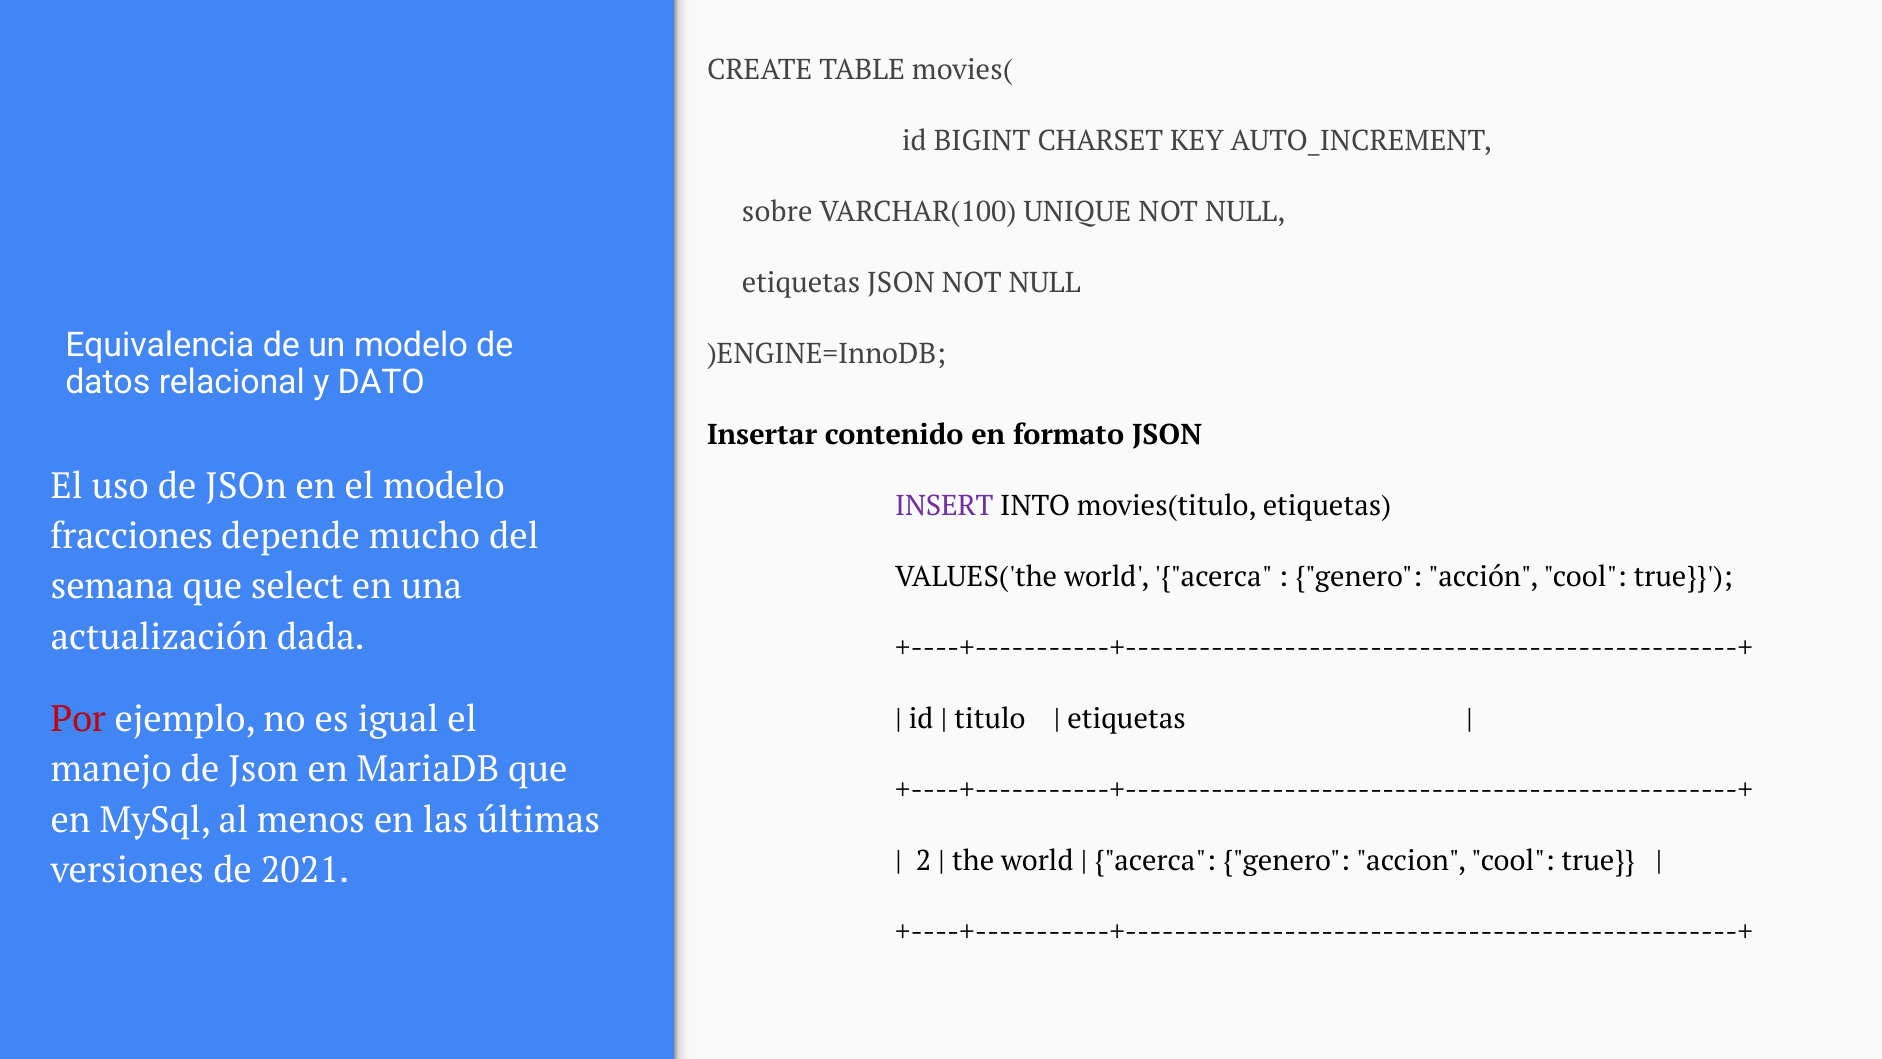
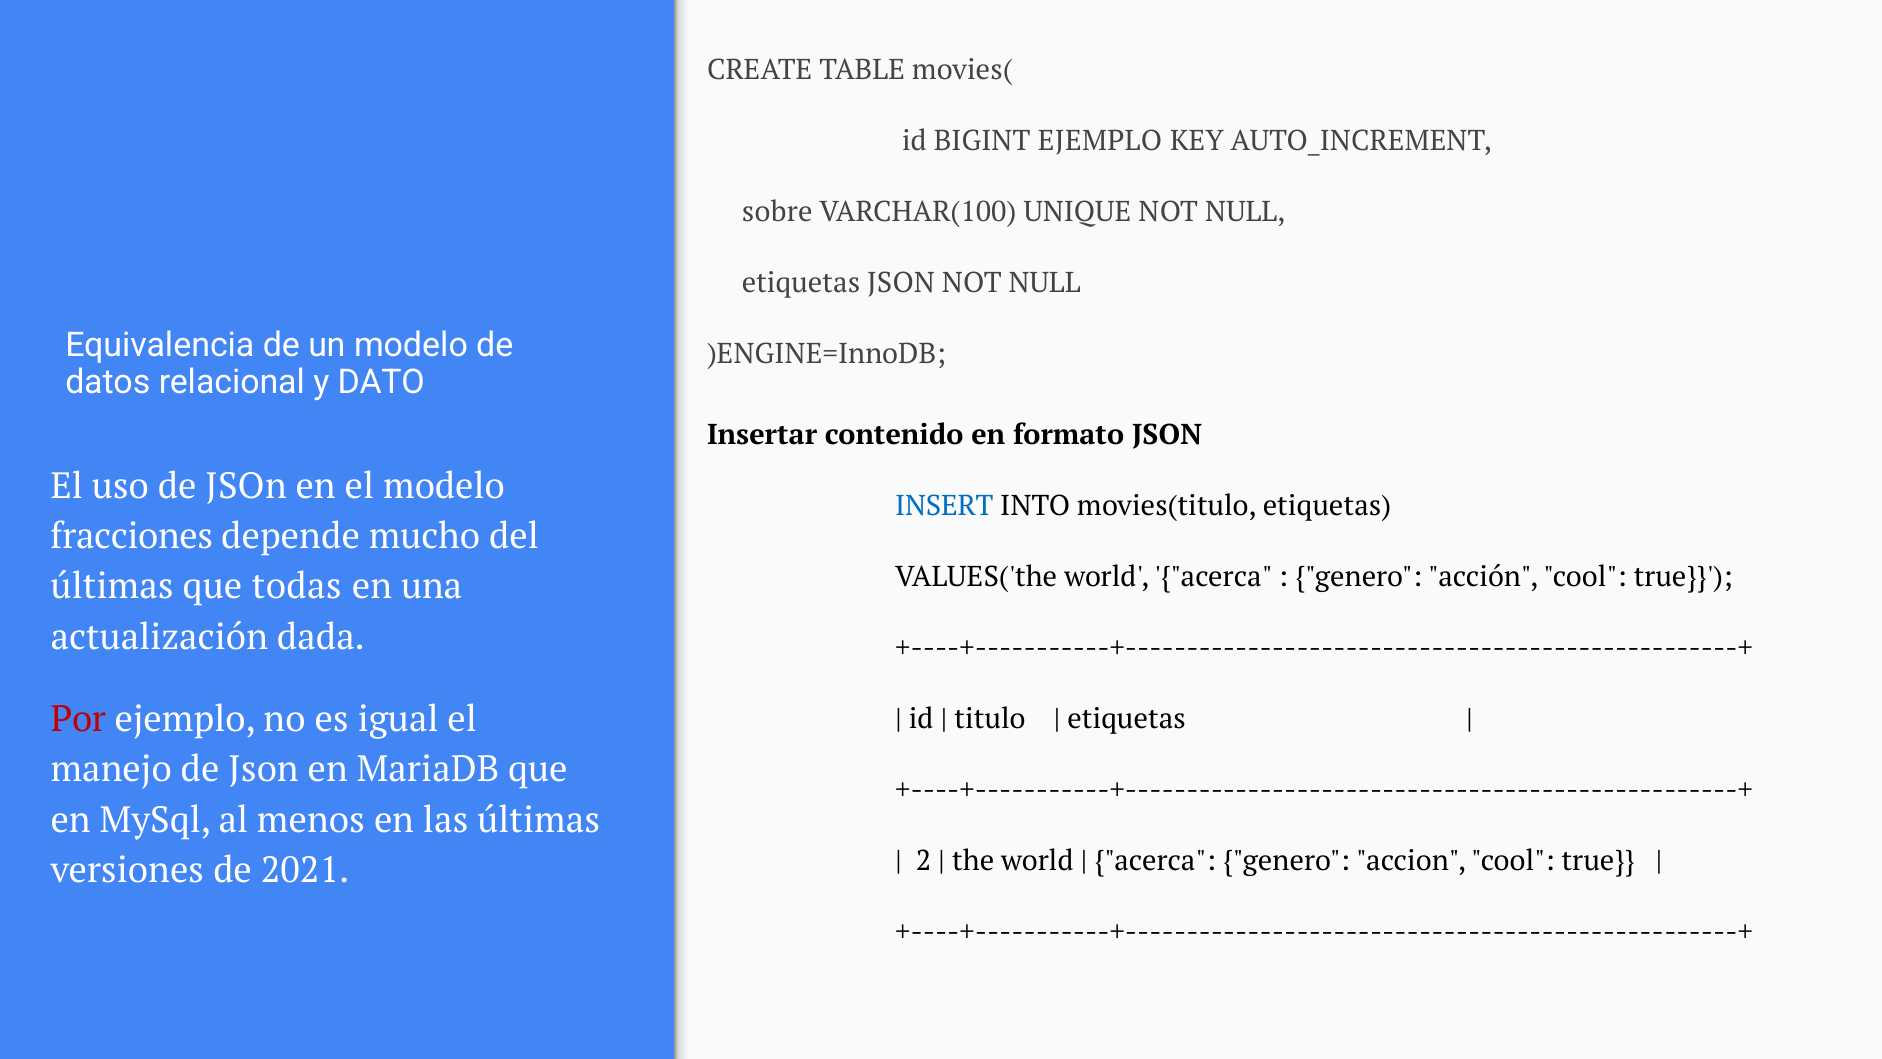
BIGINT CHARSET: CHARSET -> EJEMPLO (1100, 141)
INSERT colour: purple -> blue (944, 506)
semana: semana -> últimas (112, 587)
select: select -> todas (297, 587)
